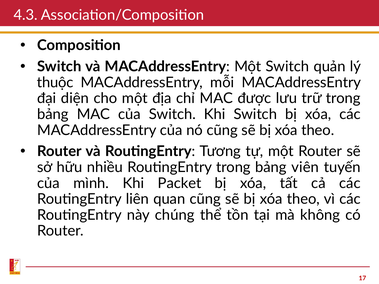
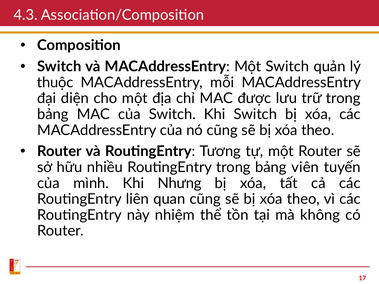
Packet: Packet -> Nhưng (180, 183)
chúng: chúng -> nhiệm (175, 215)
